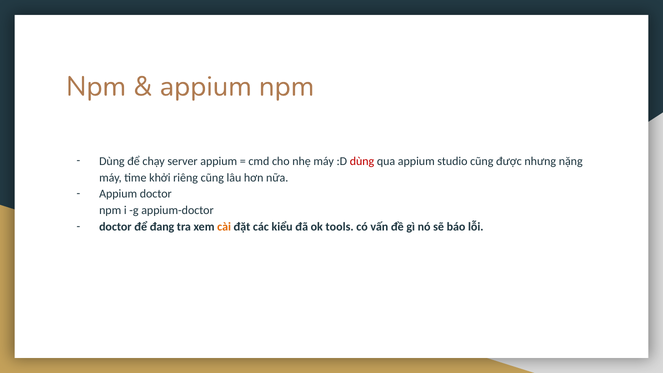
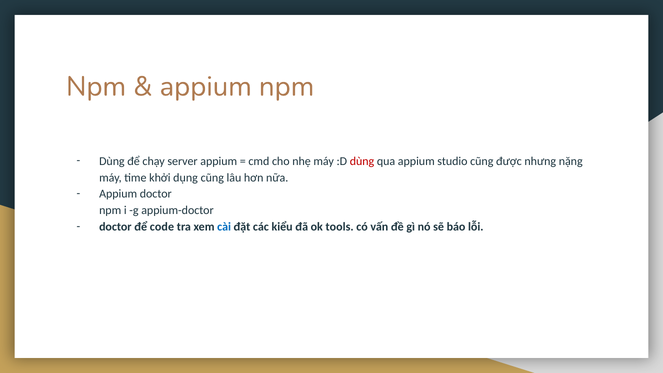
riêng: riêng -> dụng (186, 178)
đang: đang -> code (162, 227)
cài colour: orange -> blue (224, 227)
